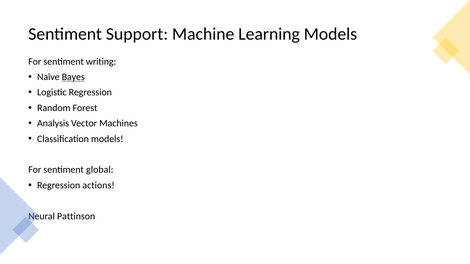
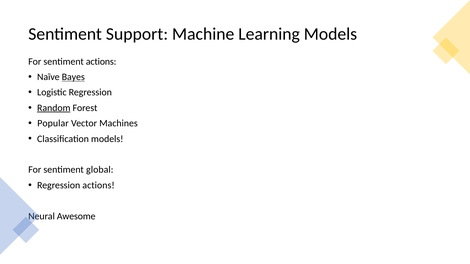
sentiment writing: writing -> actions (101, 62)
Random underline: none -> present (54, 108)
Analysis: Analysis -> Popular (53, 124)
Pattinson: Pattinson -> Awesome (76, 216)
